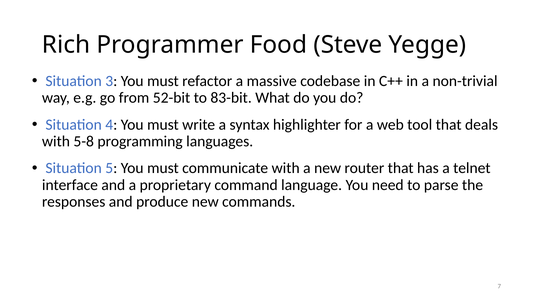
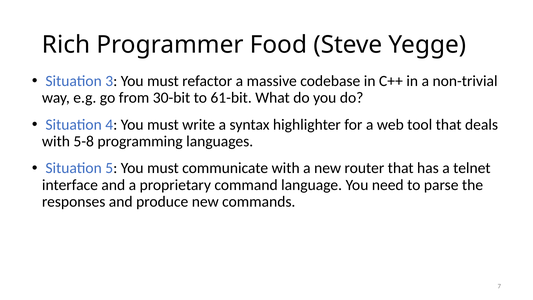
52-bit: 52-bit -> 30-bit (172, 98)
83-bit: 83-bit -> 61-bit (231, 98)
